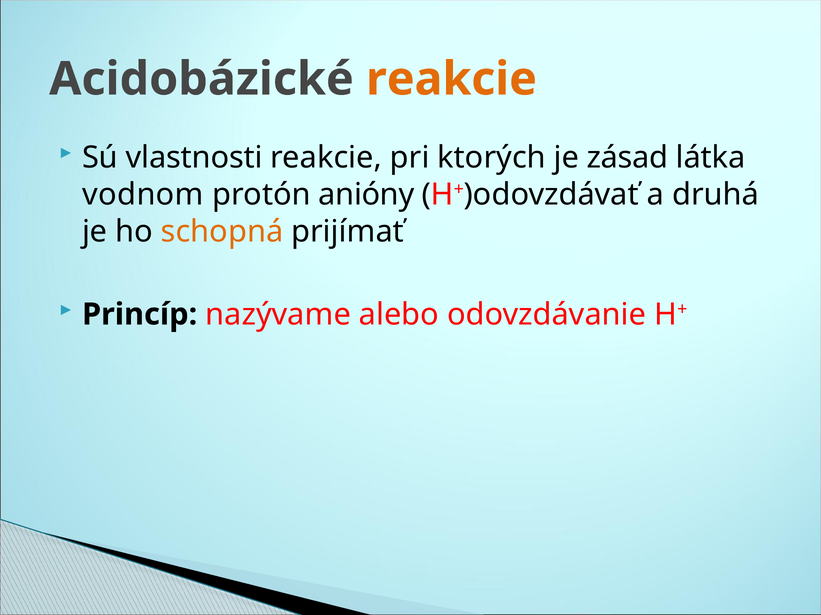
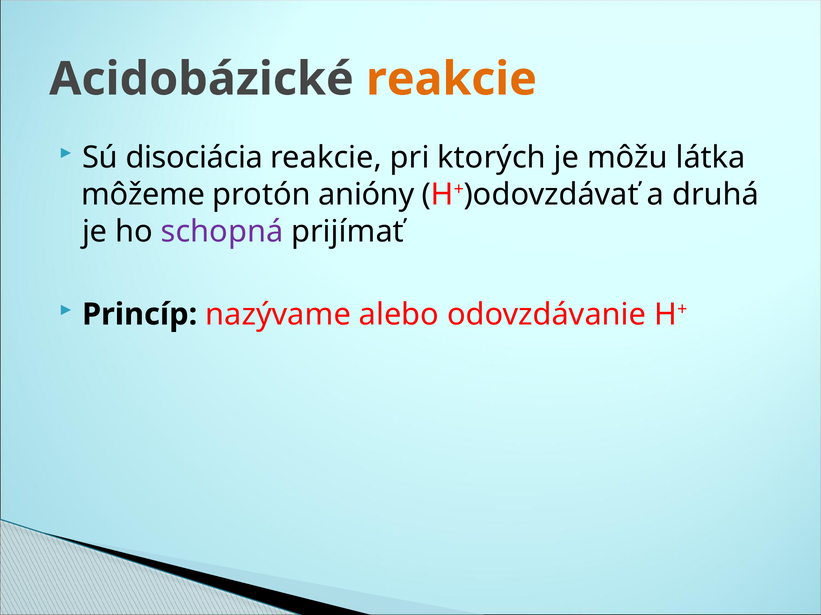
vlastnosti: vlastnosti -> disociácia (194, 158)
zásad: zásad -> môžu (627, 158)
vodnom: vodnom -> môžeme (143, 195)
schopná colour: orange -> purple (222, 232)
